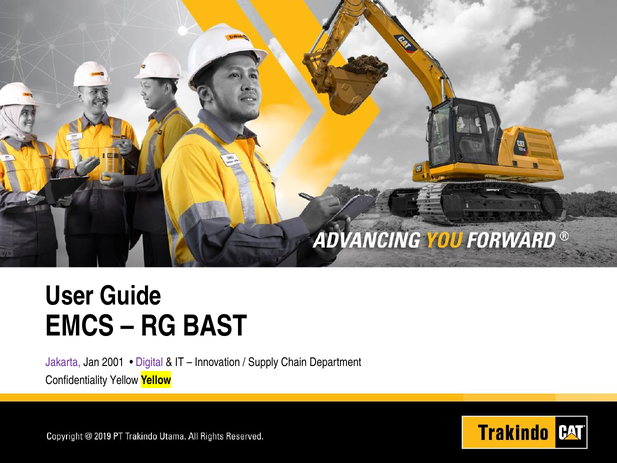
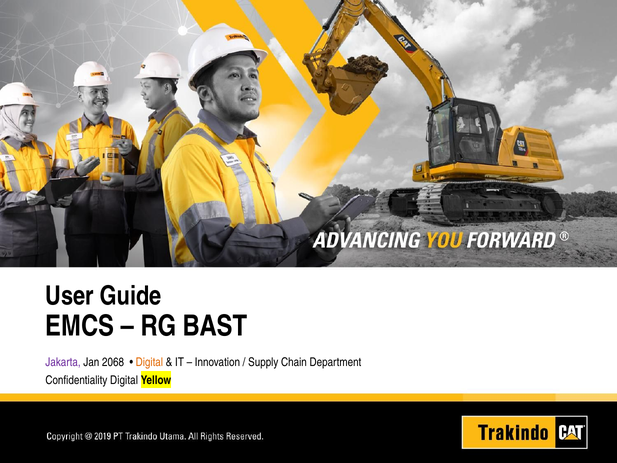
2001: 2001 -> 2068 (113, 362)
Digital colour: purple -> orange (149, 362)
Confidentiality Yellow: Yellow -> Digital (124, 380)
